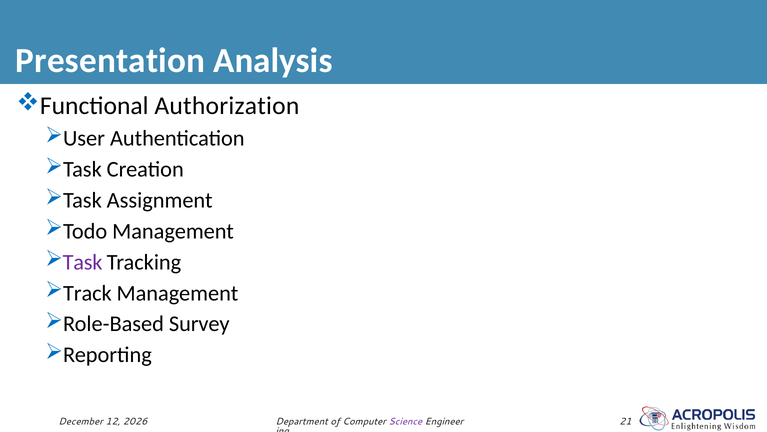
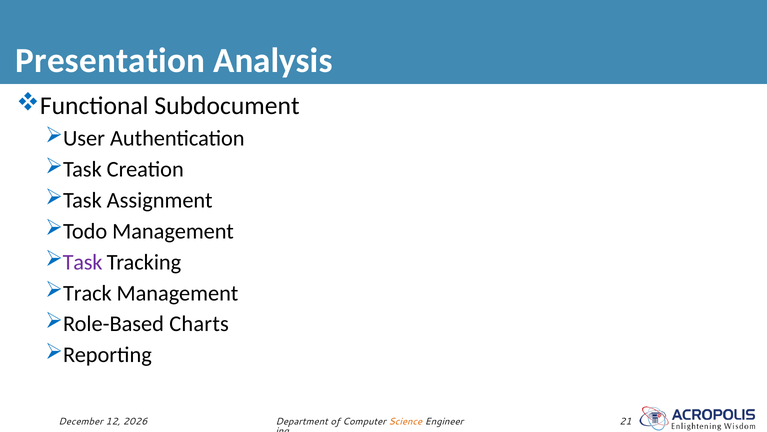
Authorization: Authorization -> Subdocument (227, 106)
Survey: Survey -> Charts (199, 324)
Science colour: purple -> orange (405, 421)
